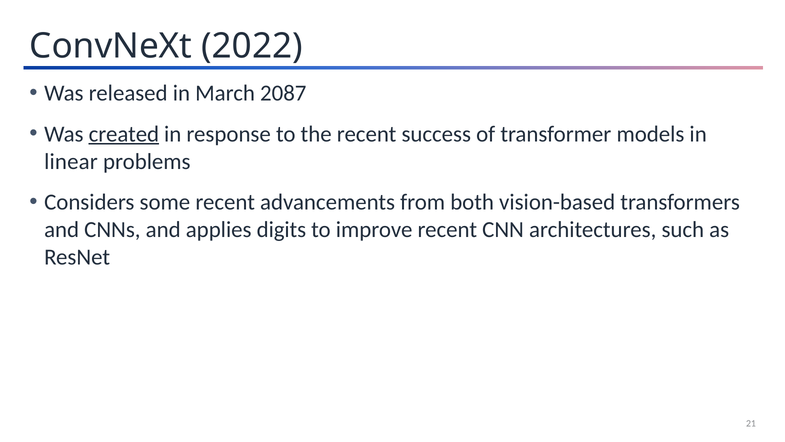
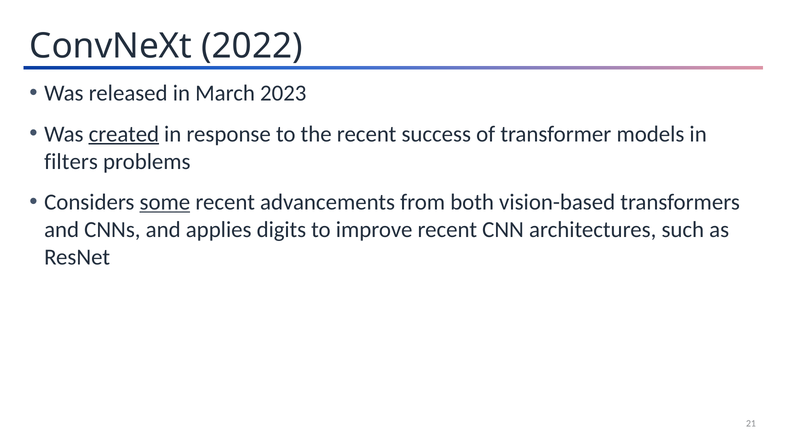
2087: 2087 -> 2023 (283, 93)
linear: linear -> filters (71, 161)
some underline: none -> present (165, 202)
